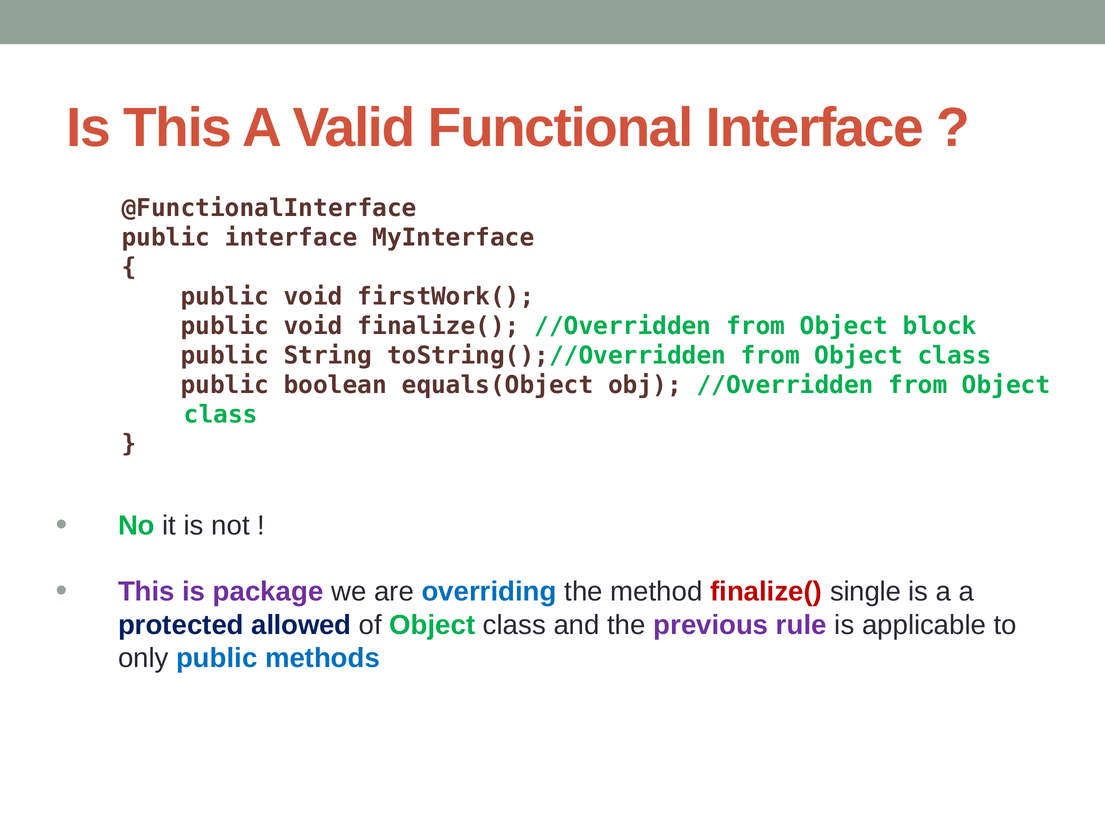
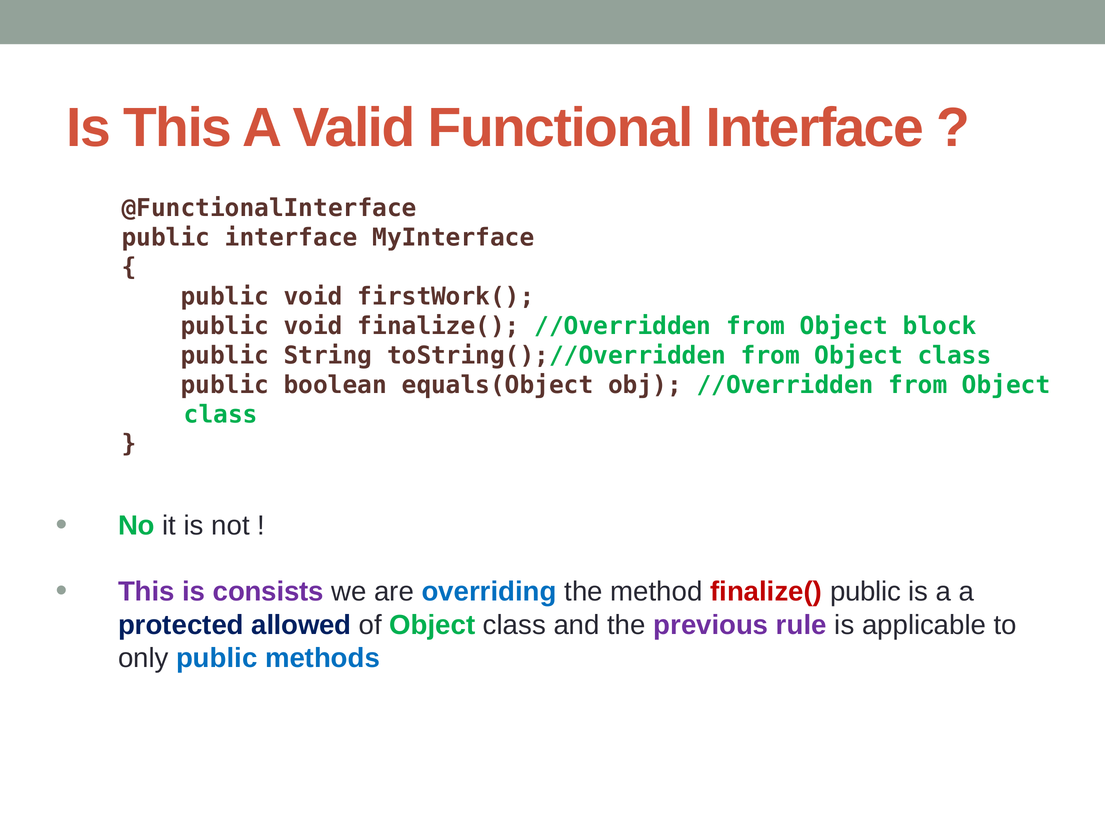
package: package -> consists (268, 592)
finalize( single: single -> public (865, 592)
